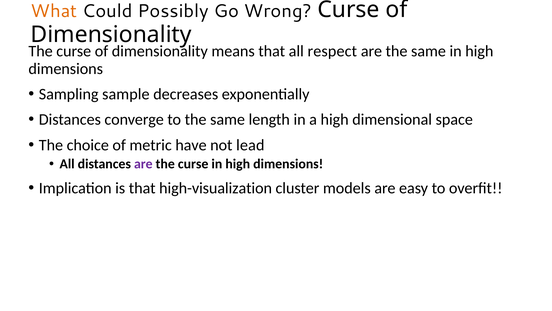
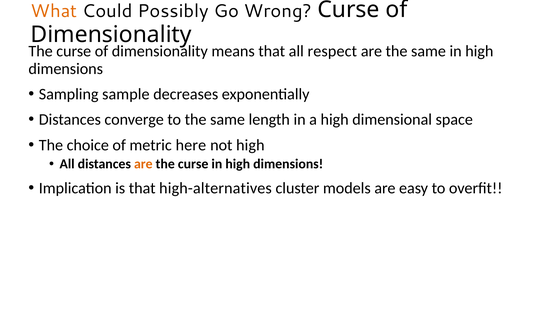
have: have -> here (191, 145)
not lead: lead -> high (250, 145)
are colour: purple -> orange (143, 164)
high-visualization: high-visualization -> high-alternatives (215, 188)
